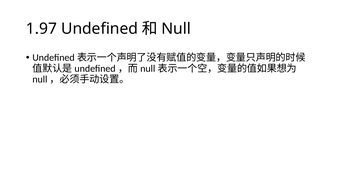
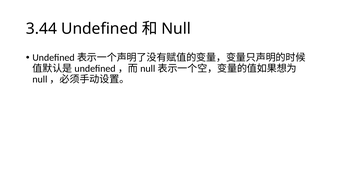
1.97: 1.97 -> 3.44 (41, 29)
